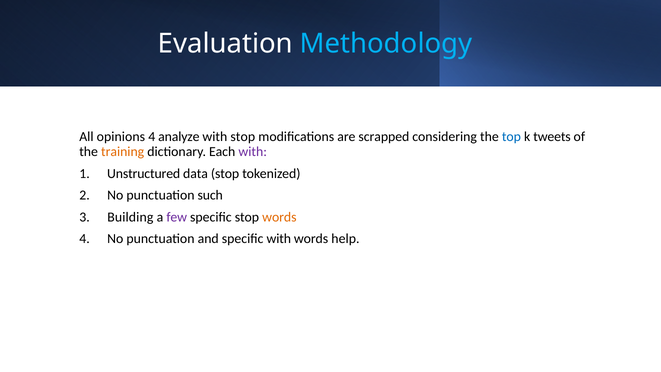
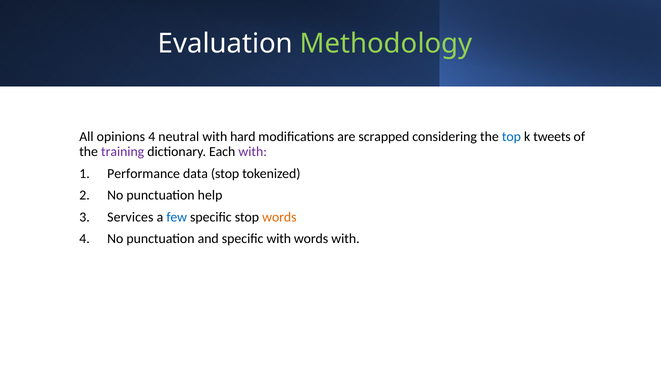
Methodology colour: light blue -> light green (386, 44)
analyze: analyze -> neutral (179, 137)
with stop: stop -> hard (243, 137)
training colour: orange -> purple (123, 152)
Unstructured: Unstructured -> Performance (144, 173)
such: such -> help (210, 195)
Building: Building -> Services (130, 217)
few colour: purple -> blue (177, 217)
words help: help -> with (346, 239)
